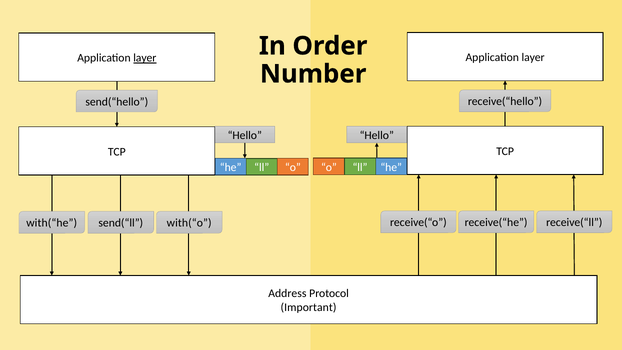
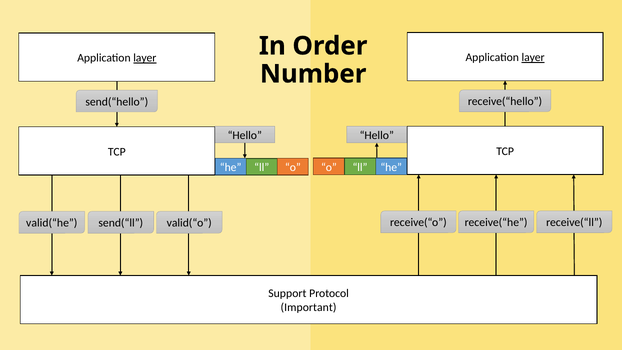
layer underline: none -> present (533, 57)
with(“he: with(“he -> valid(“he (52, 223)
with(“o: with(“o -> valid(“o (189, 223)
Address: Address -> Support (287, 293)
